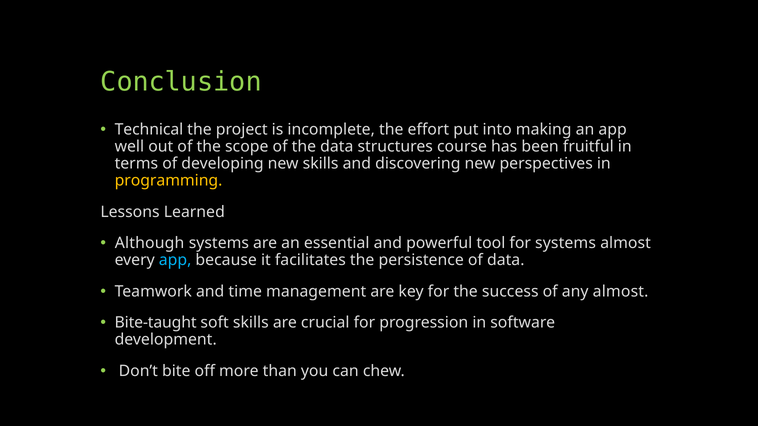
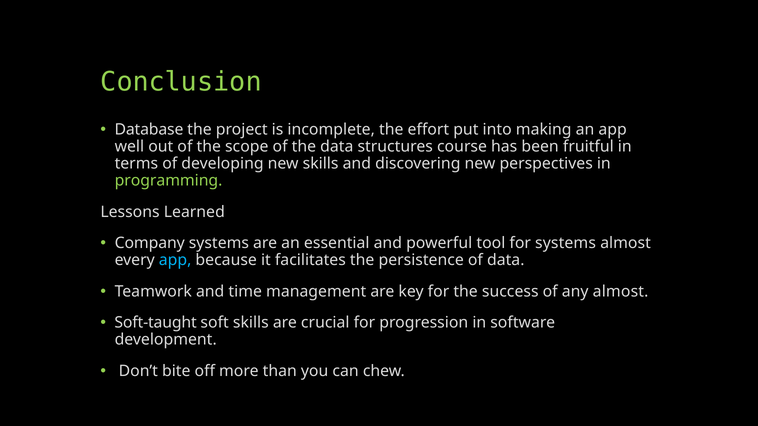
Technical: Technical -> Database (149, 130)
programming colour: yellow -> light green (169, 181)
Although: Although -> Company (150, 243)
Bite-taught: Bite-taught -> Soft-taught (156, 323)
